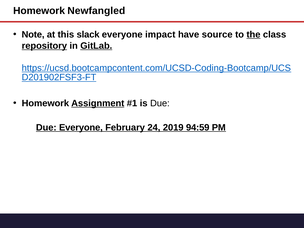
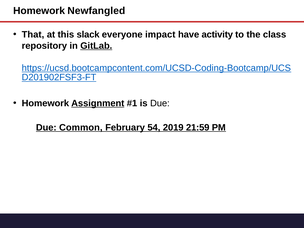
Note: Note -> That (33, 35)
source: source -> activity (217, 35)
the underline: present -> none (253, 35)
repository underline: present -> none (44, 46)
Due Everyone: Everyone -> Common (81, 127)
24: 24 -> 54 (154, 127)
94:59: 94:59 -> 21:59 (198, 127)
